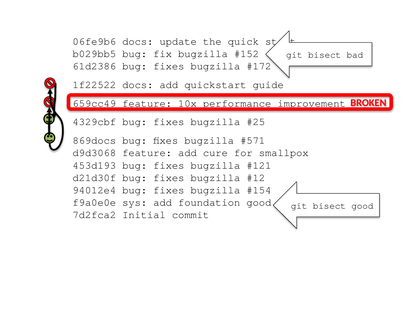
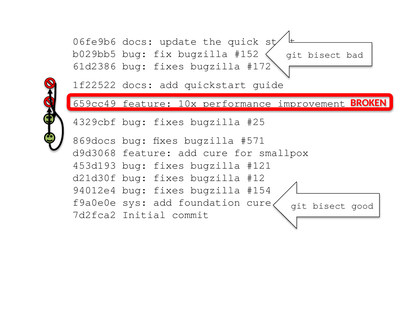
foundation good: good -> cure (259, 203)
